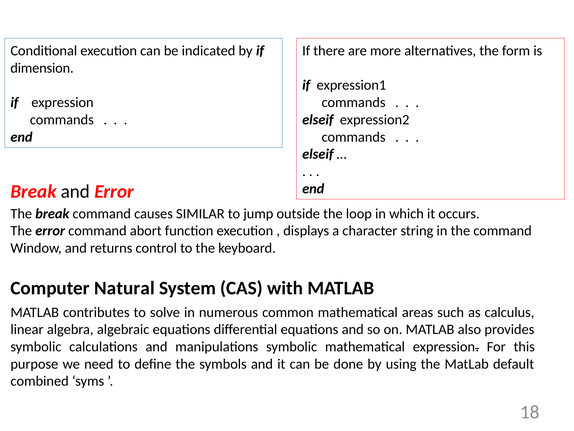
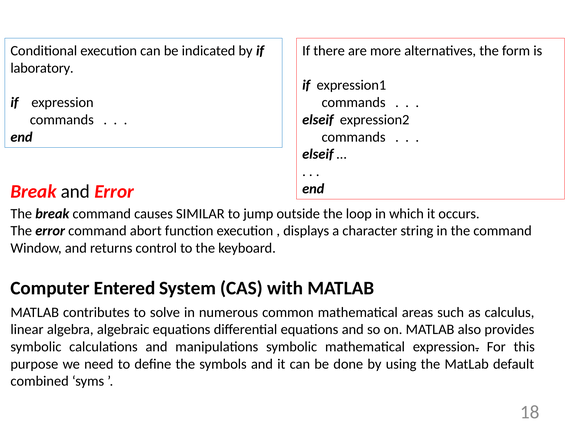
dimension: dimension -> laboratory (42, 68)
Natural: Natural -> Entered (125, 288)
